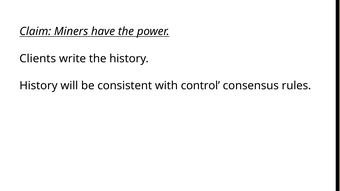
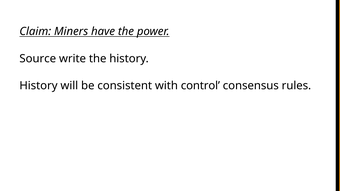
Clients: Clients -> Source (38, 59)
